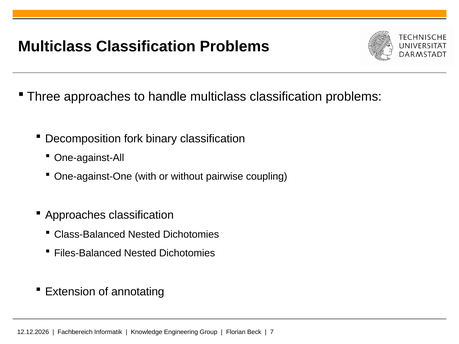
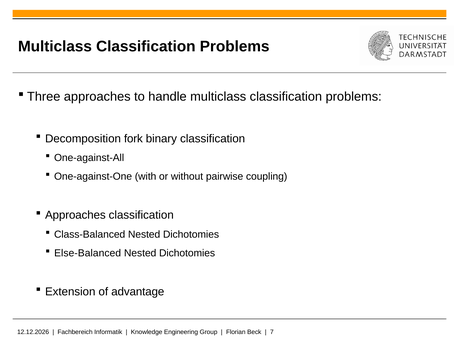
Files-Balanced: Files-Balanced -> Else-Balanced (88, 253)
annotating: annotating -> advantage (138, 292)
